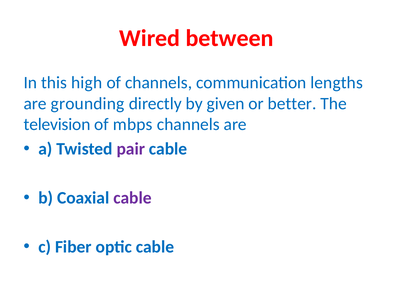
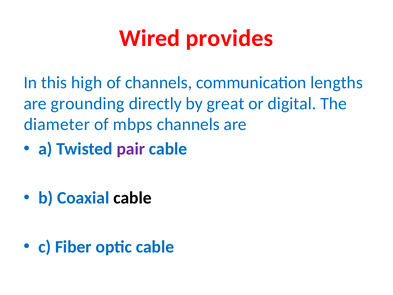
between: between -> provides (229, 38)
given: given -> great (225, 103)
better: better -> digital (292, 103)
television: television -> diameter (57, 124)
cable colour: purple -> black (132, 198)
